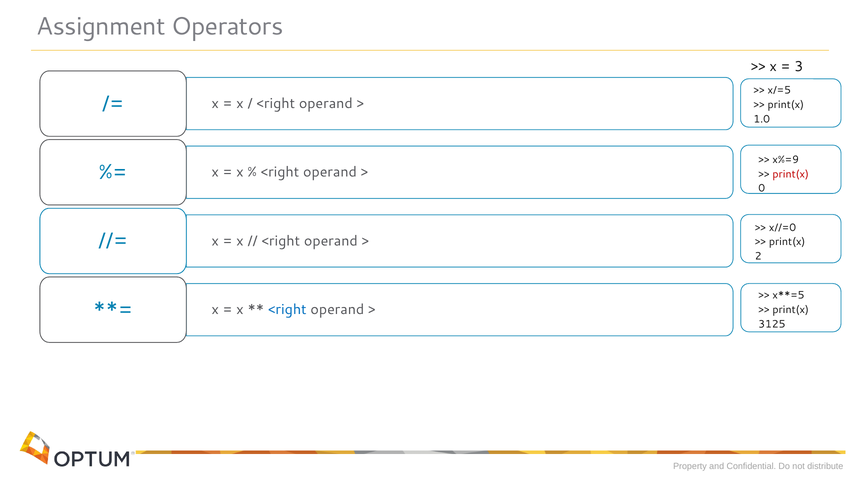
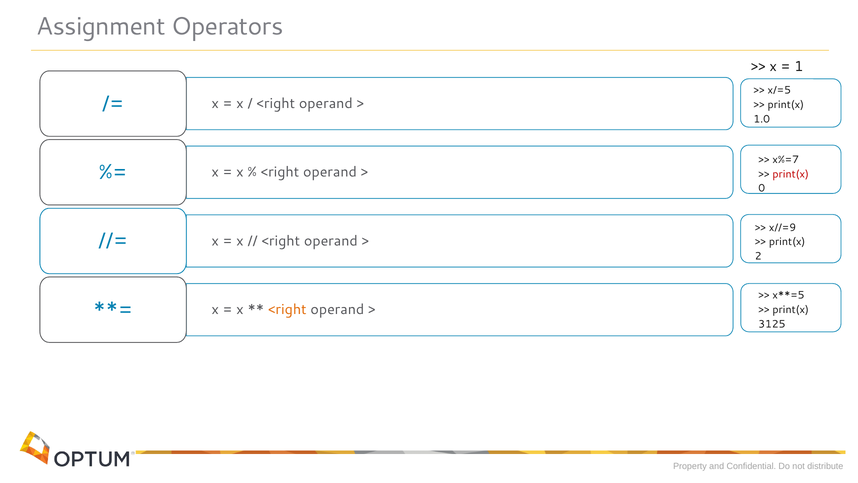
3: 3 -> 1 (799, 66)
x%=9: x%=9 -> x%=7 (786, 160)
x//=0: x//=0 -> x//=9 (782, 227)
<right colour: blue -> orange (287, 309)
